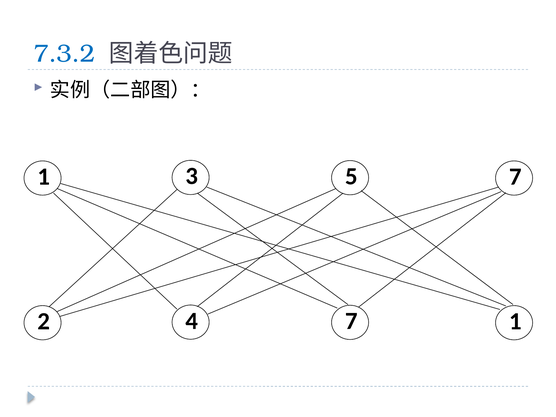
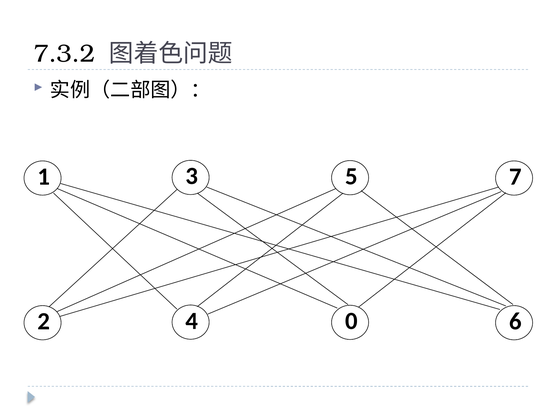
7.3.2 colour: blue -> black (64, 54)
4 1: 1 -> 6 (515, 321)
2 7: 7 -> 0 (351, 321)
